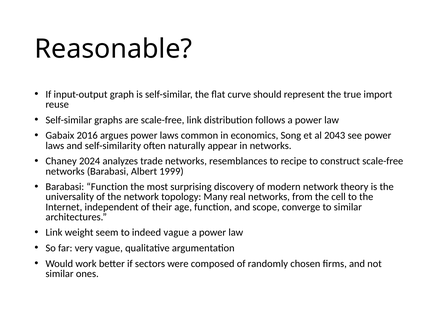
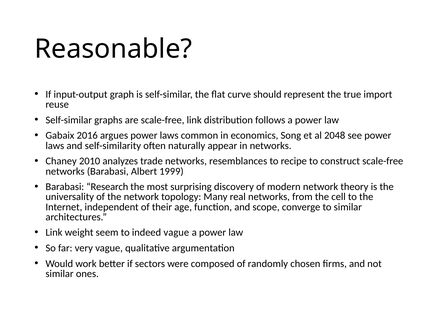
2043: 2043 -> 2048 (335, 136)
2024: 2024 -> 2010 (90, 161)
Barabasi Function: Function -> Research (107, 187)
